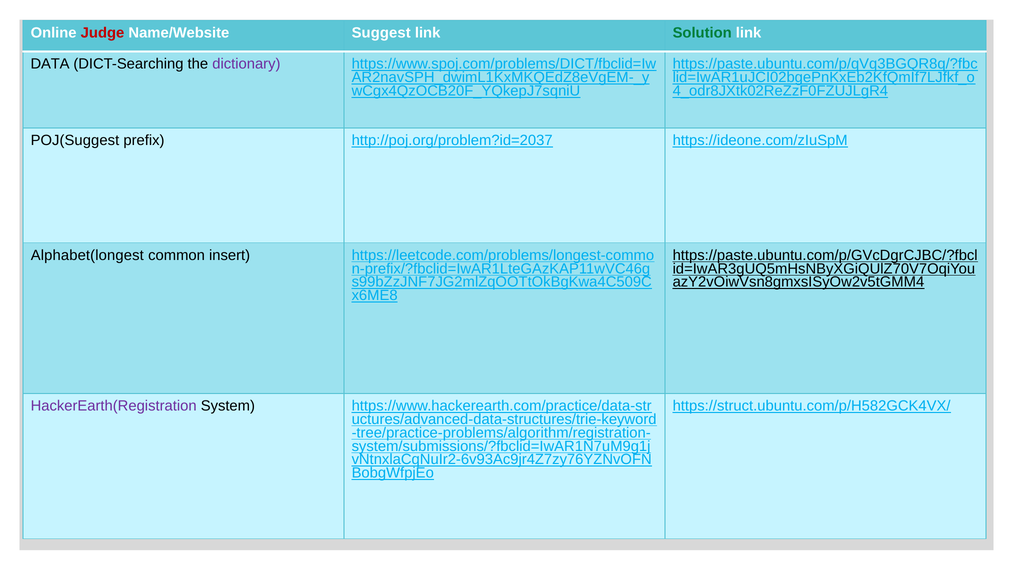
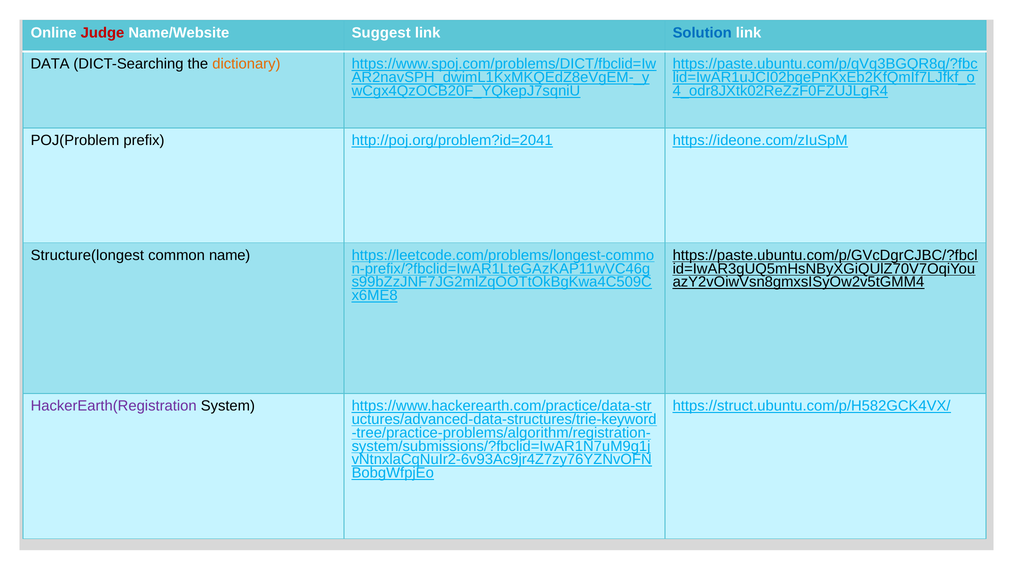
Solution colour: green -> blue (702, 33)
dictionary colour: purple -> orange (246, 64)
POJ(Suggest: POJ(Suggest -> POJ(Problem (75, 140)
http://poj.org/problem?id=2037: http://poj.org/problem?id=2037 -> http://poj.org/problem?id=2041 (452, 140)
Alphabet(longest: Alphabet(longest -> Structure(longest (87, 255)
insert: insert -> name (230, 255)
